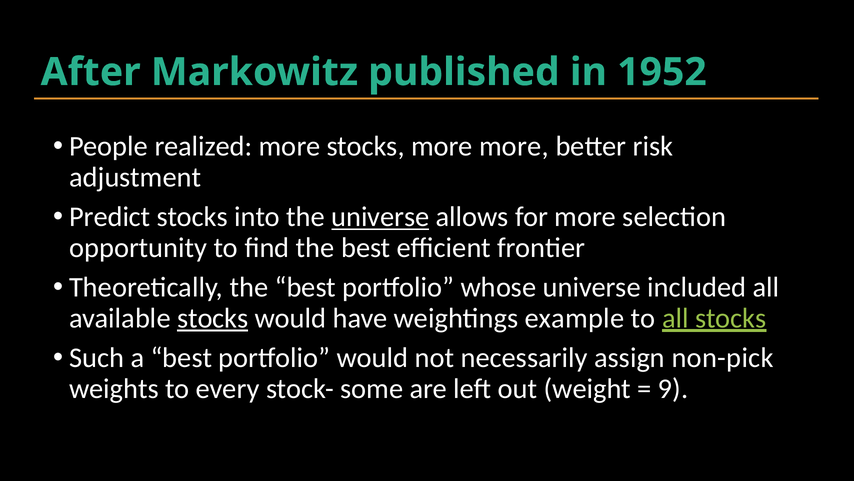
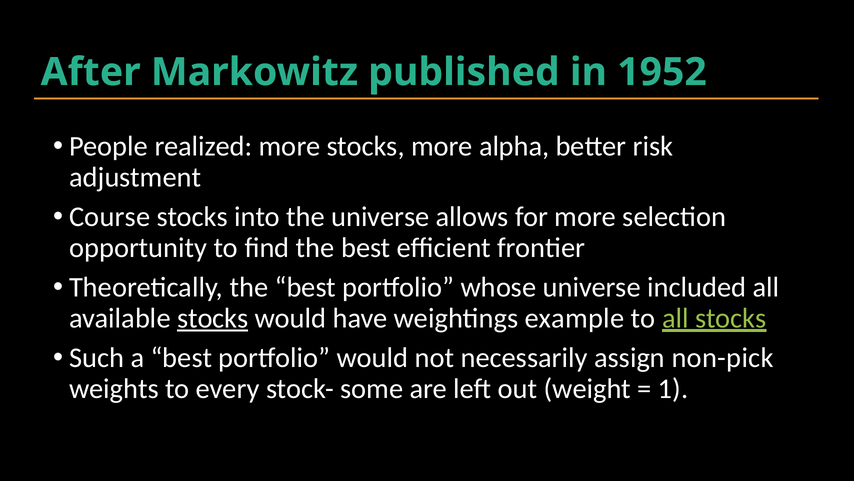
more more: more -> alpha (514, 146)
Predict: Predict -> Course (110, 217)
universe underline: present -> none (380, 217)
9: 9 -> 1 (673, 388)
